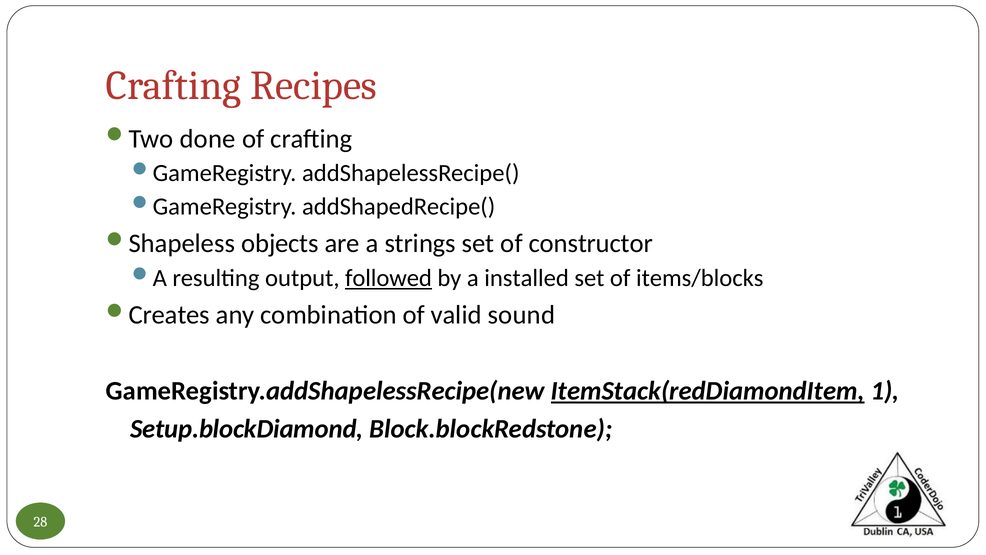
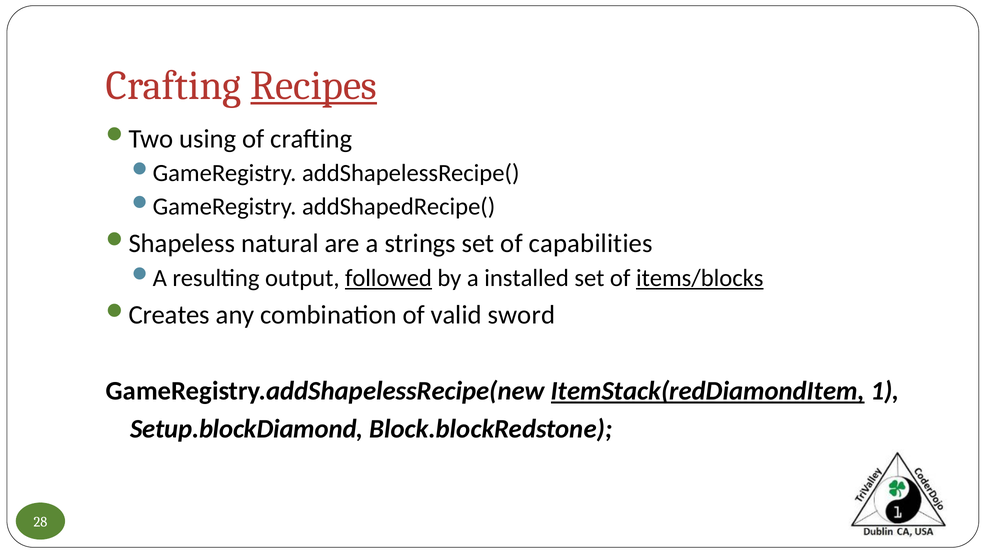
Recipes underline: none -> present (314, 85)
done: done -> using (208, 139)
objects: objects -> natural (280, 243)
constructor: constructor -> capabilities (591, 243)
items/blocks underline: none -> present (700, 278)
sound: sound -> sword (521, 315)
